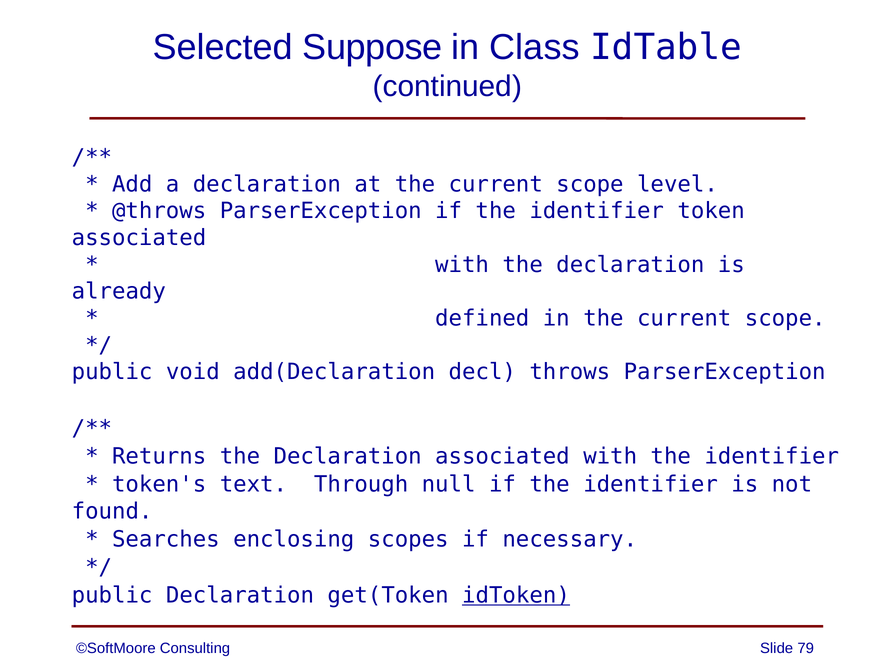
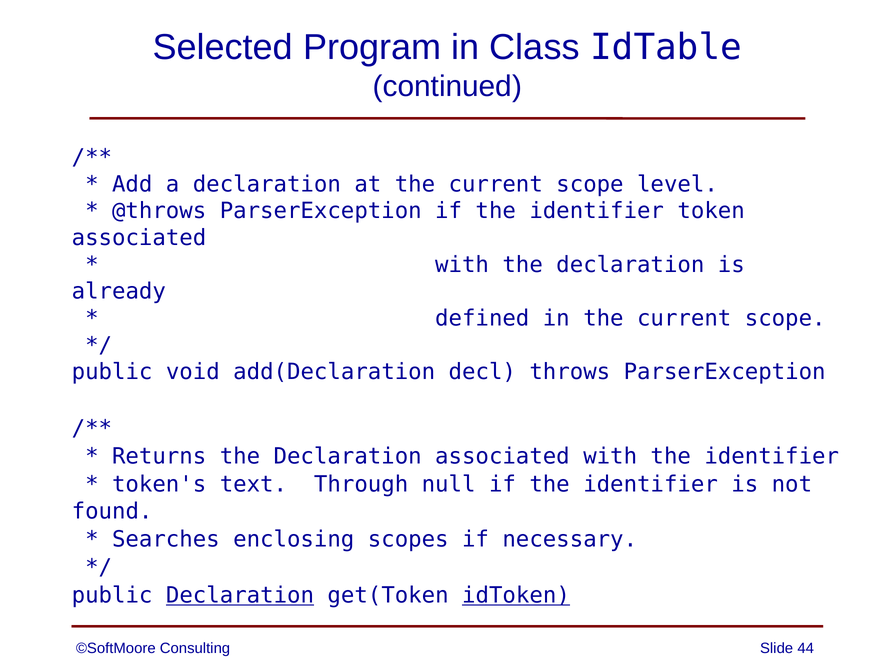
Suppose: Suppose -> Program (372, 47)
Declaration underline: none -> present (240, 596)
79: 79 -> 44 (806, 648)
